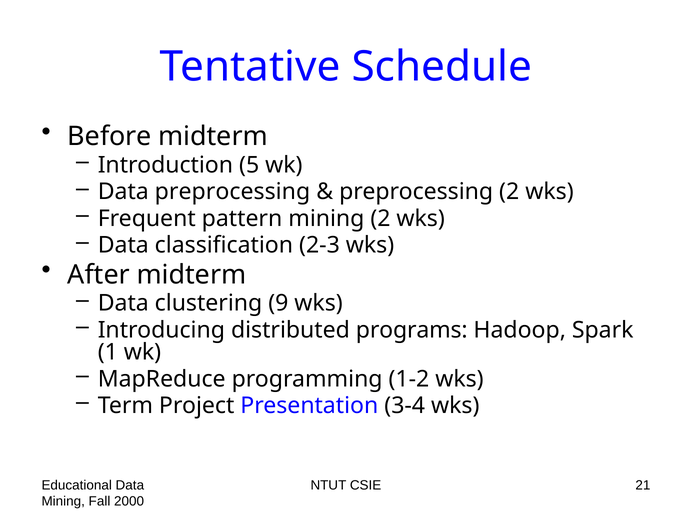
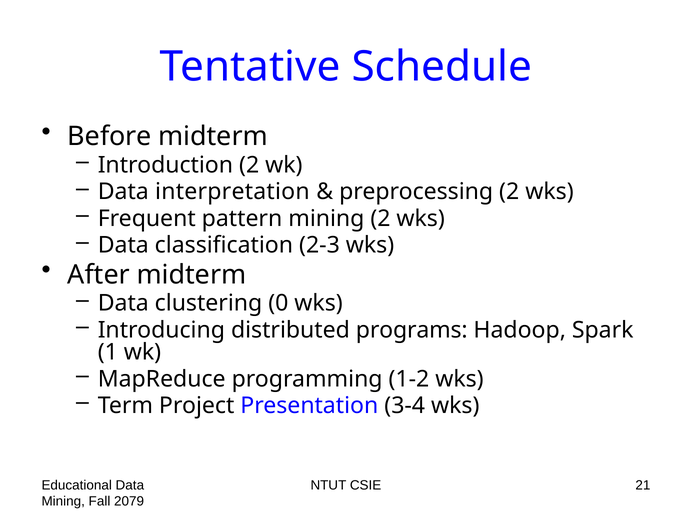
Introduction 5: 5 -> 2 (249, 165)
Data preprocessing: preprocessing -> interpretation (232, 192)
9: 9 -> 0 (278, 303)
2000: 2000 -> 2079 (129, 501)
